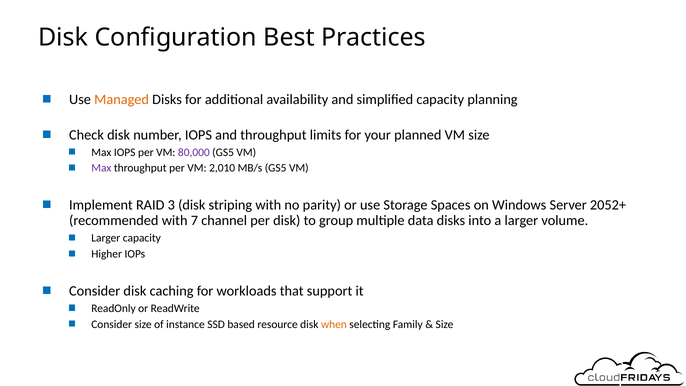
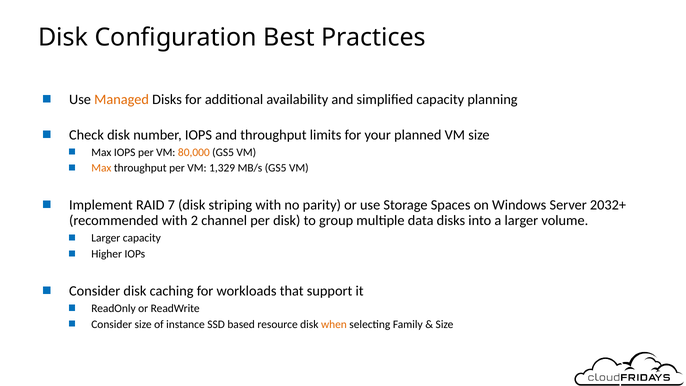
80,000 colour: purple -> orange (194, 152)
Max colour: purple -> orange (101, 168)
2,010: 2,010 -> 1,329 (222, 168)
3: 3 -> 7 (171, 205)
2052+: 2052+ -> 2032+ (608, 205)
7: 7 -> 2 (194, 221)
